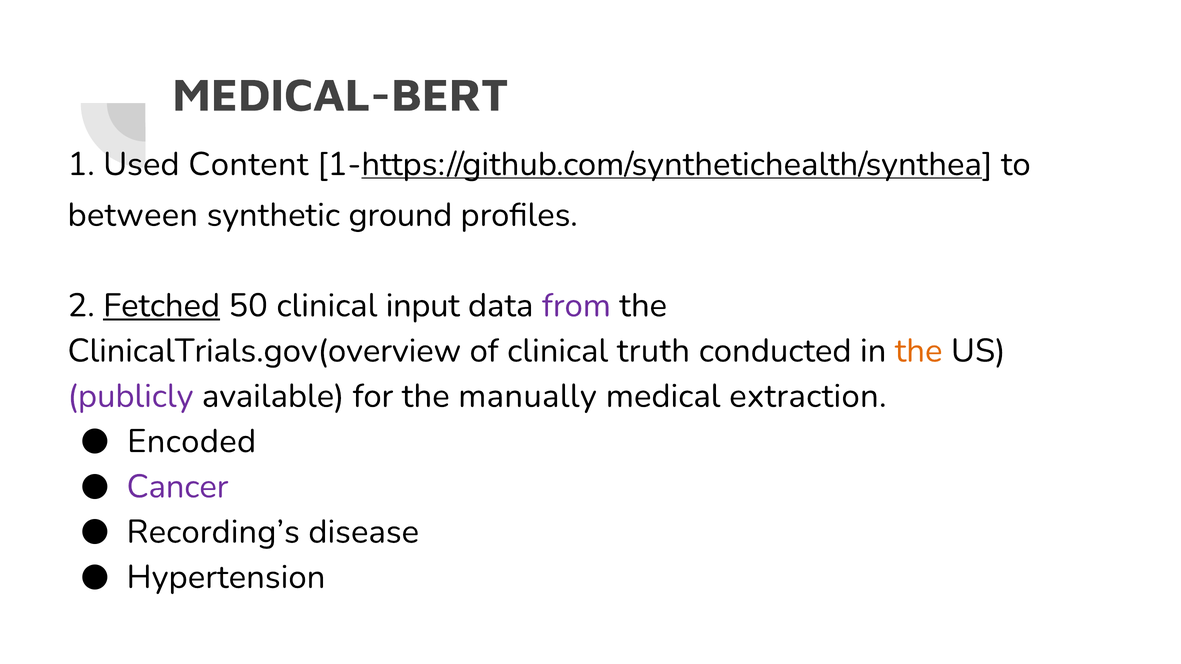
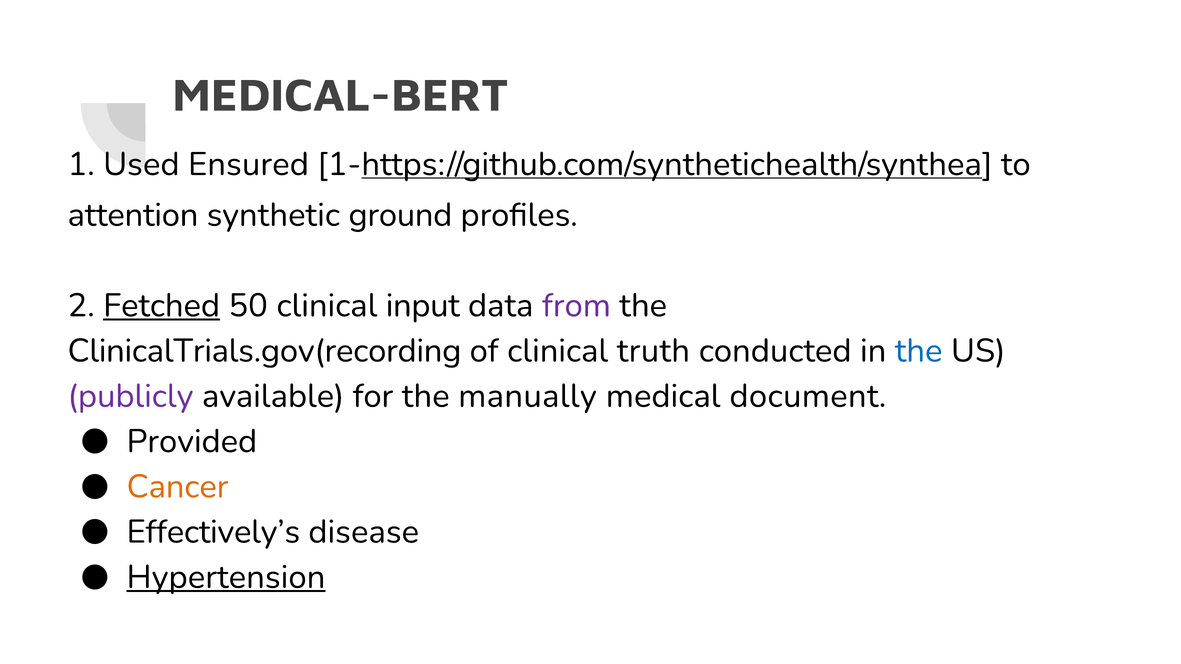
Content: Content -> Ensured (248, 164)
between: between -> attention (133, 215)
ClinicalTrials.gov(overview: ClinicalTrials.gov(overview -> ClinicalTrials.gov(recording (264, 351)
the colour: orange -> blue (919, 351)
extraction: extraction -> document (808, 396)
Encoded: Encoded -> Provided (192, 441)
Cancer colour: purple -> orange (178, 487)
Recording’s: Recording’s -> Effectively’s (213, 532)
Hypertension underline: none -> present (226, 577)
